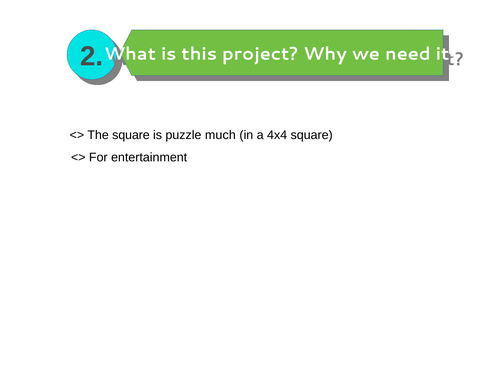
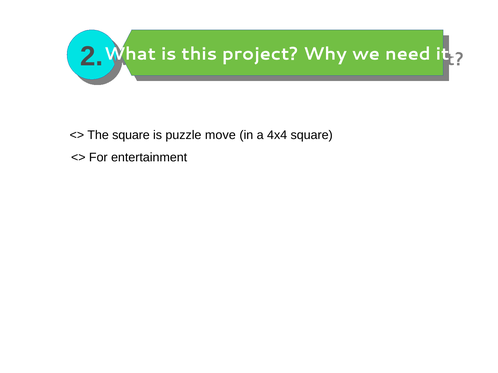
much: much -> move (220, 135)
